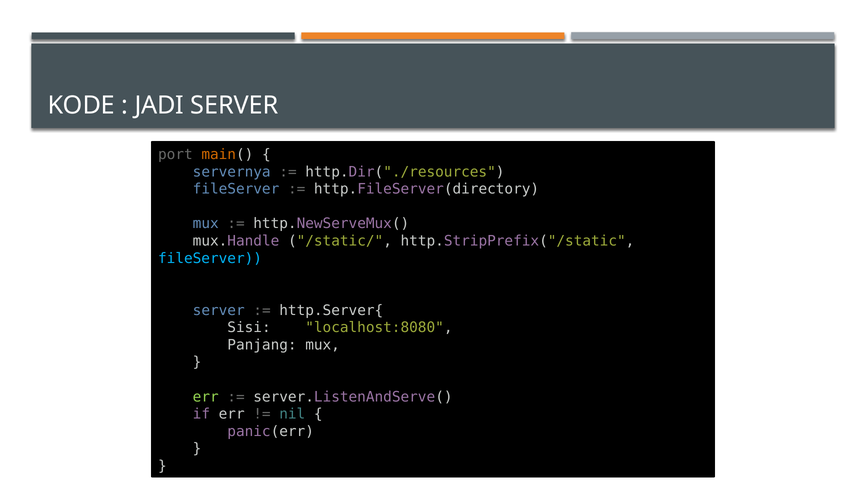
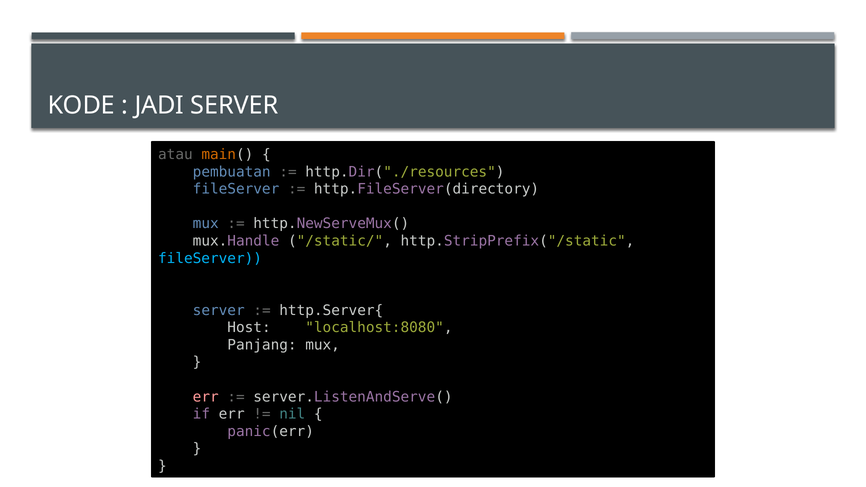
port: port -> atau (175, 155)
servernya: servernya -> pembuatan (232, 172)
Sisi: Sisi -> Host (249, 328)
err colour: light green -> pink (206, 397)
